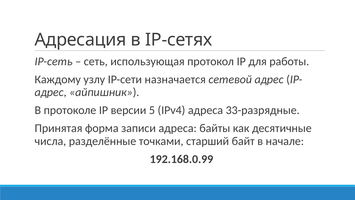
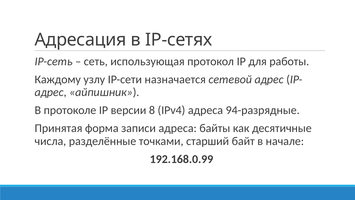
5: 5 -> 8 (152, 110)
33-разрядные: 33-разрядные -> 94-разрядные (263, 110)
